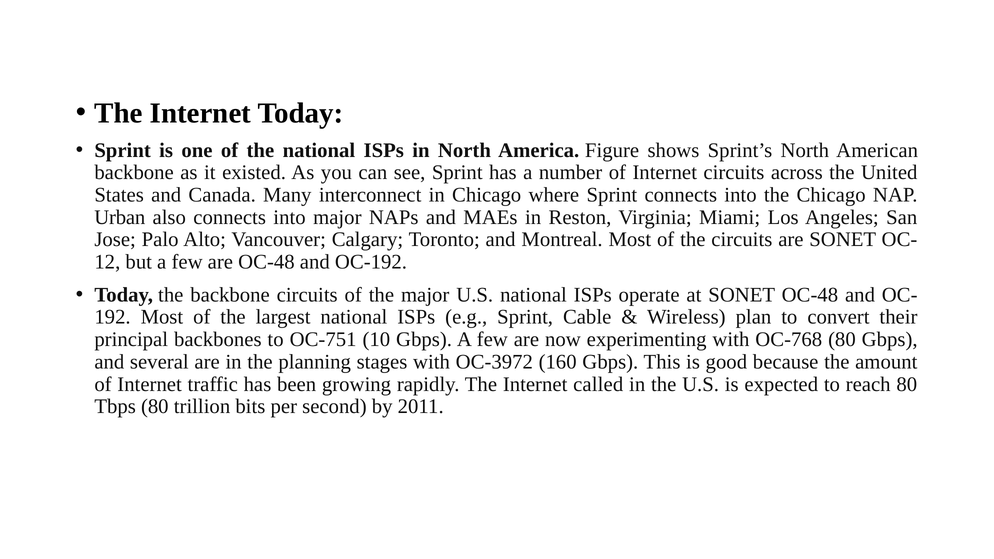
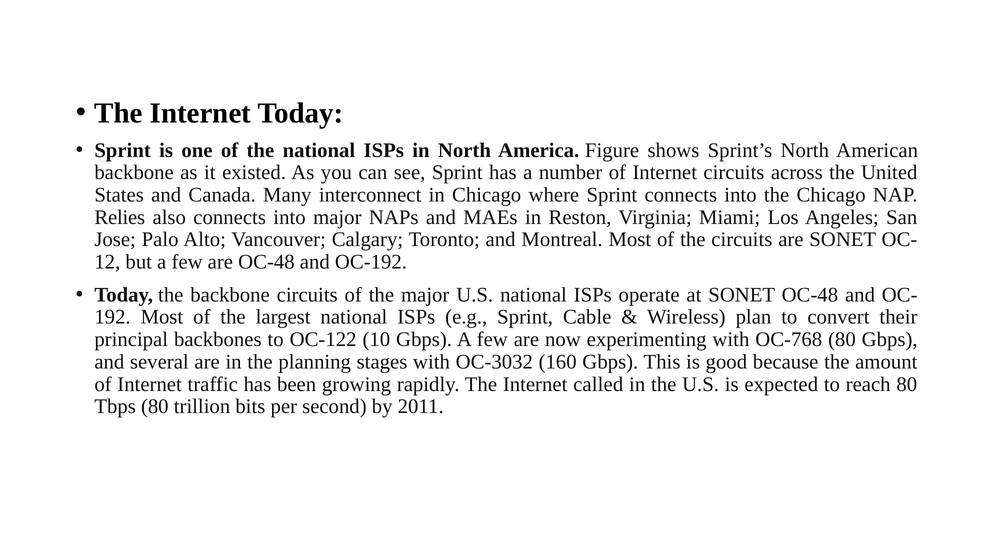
Urban: Urban -> Relies (120, 217)
OC-751: OC-751 -> OC-122 (323, 340)
OC-3972: OC-3972 -> OC-3032 (494, 362)
